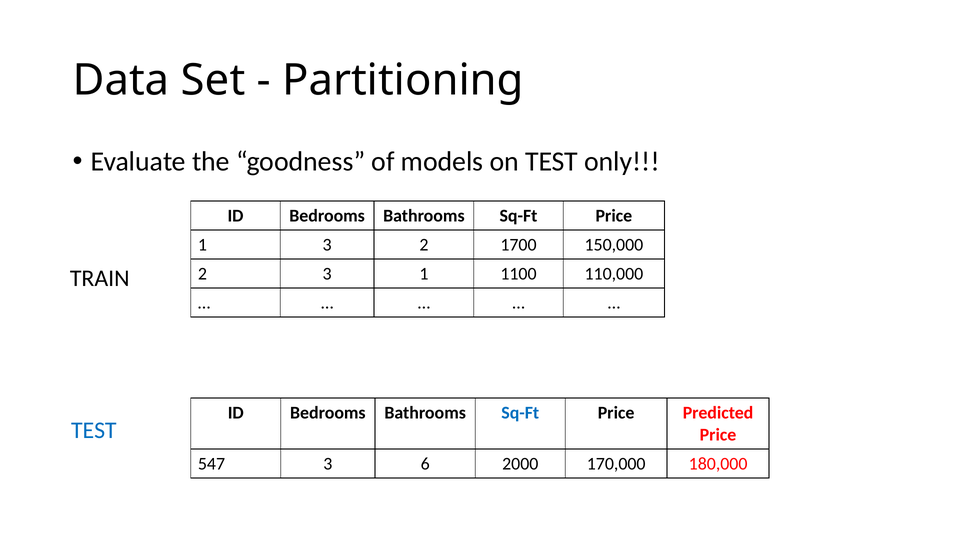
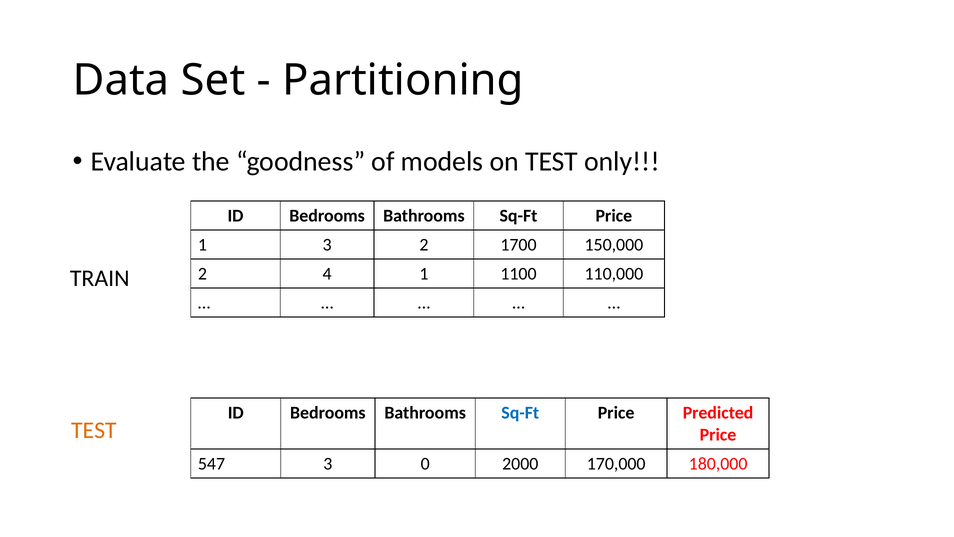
2 3: 3 -> 4 (327, 273)
TEST colour: blue -> orange (94, 430)
6: 6 -> 0 (425, 463)
